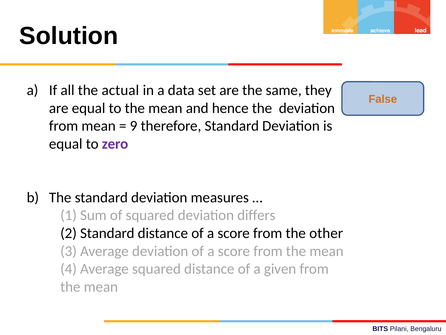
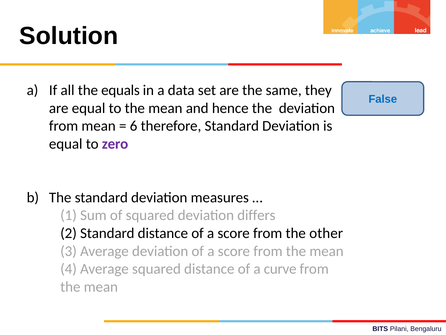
actual: actual -> equals (121, 90)
False colour: orange -> blue (383, 99)
9: 9 -> 6 (134, 126)
given: given -> curve (280, 269)
